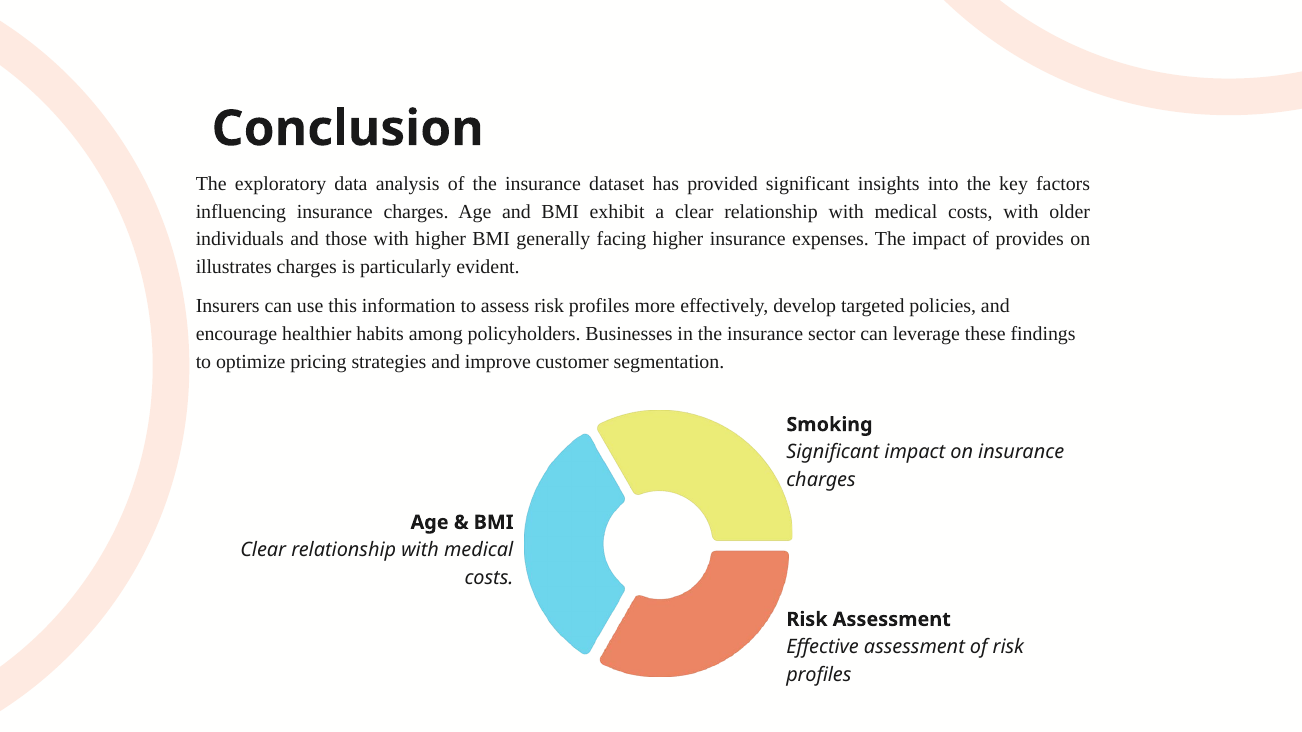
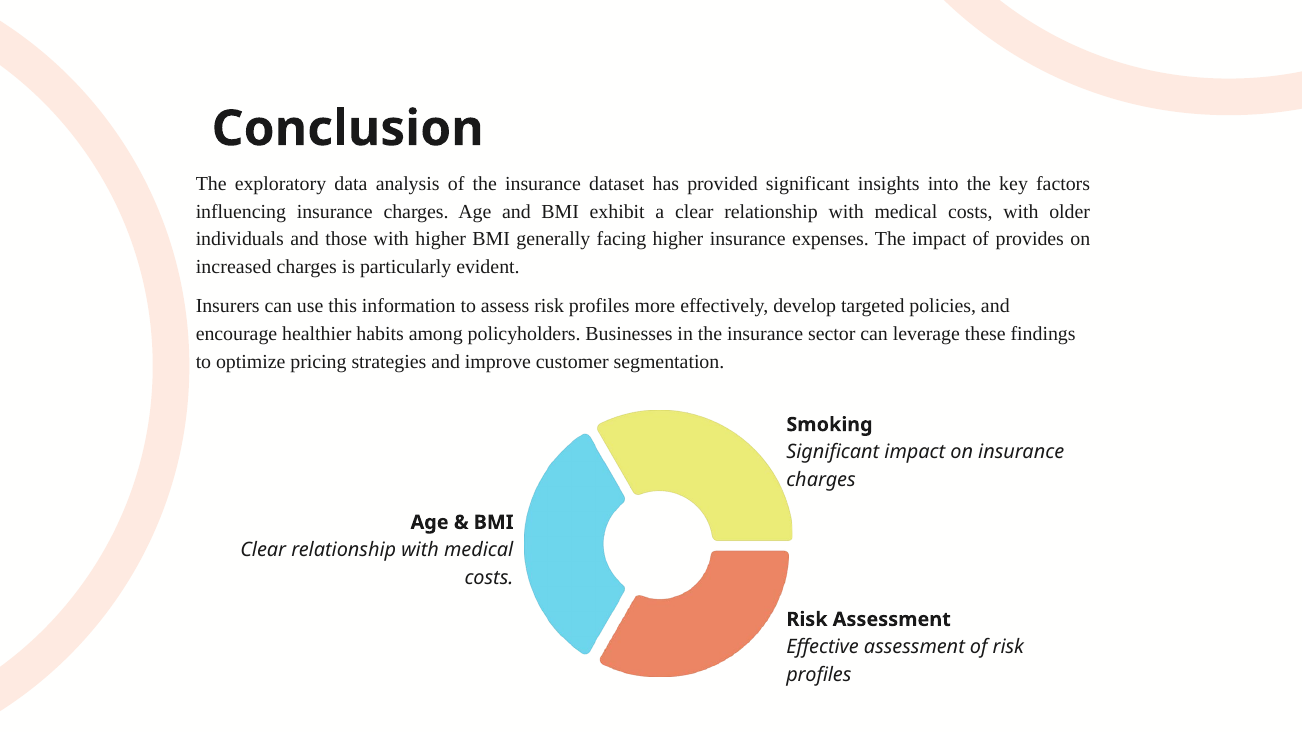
illustrates: illustrates -> increased (234, 267)
